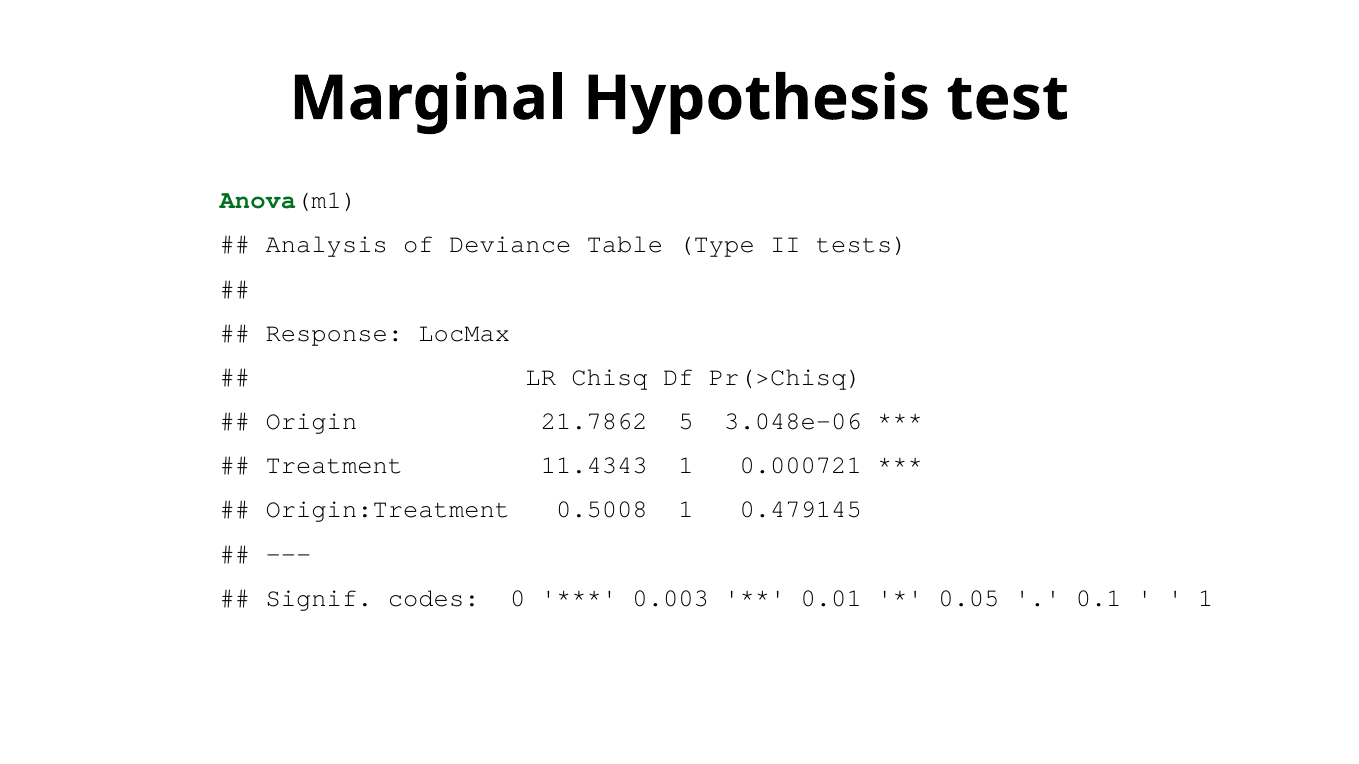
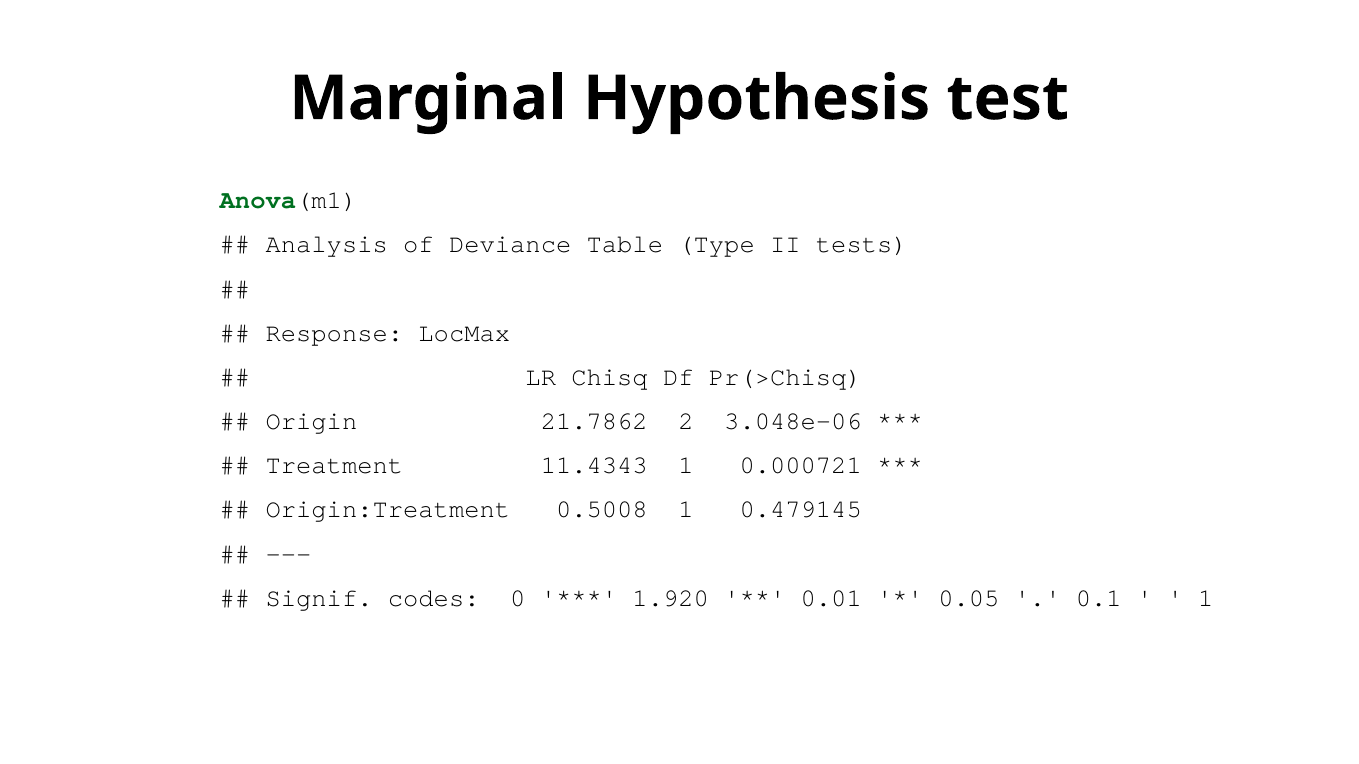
5: 5 -> 2 (686, 421)
0.003: 0.003 -> 1.920 (671, 598)
